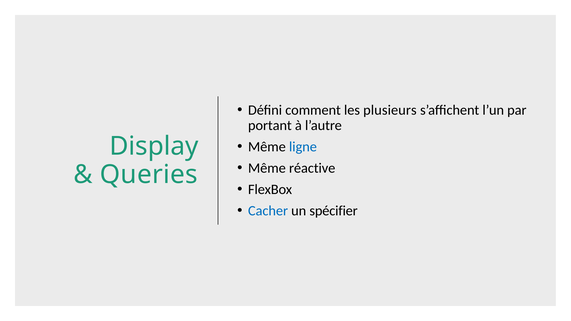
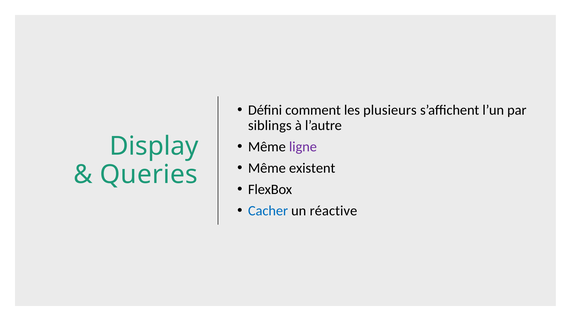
portant: portant -> siblings (270, 125)
ligne colour: blue -> purple (303, 147)
réactive: réactive -> existent (312, 168)
spécifier: spécifier -> réactive (333, 211)
